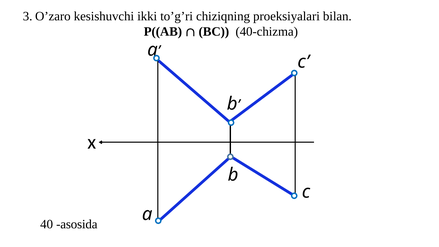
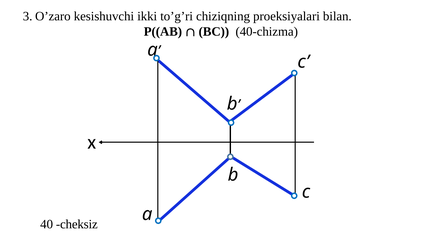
asosida: asosida -> cheksiz (77, 224)
